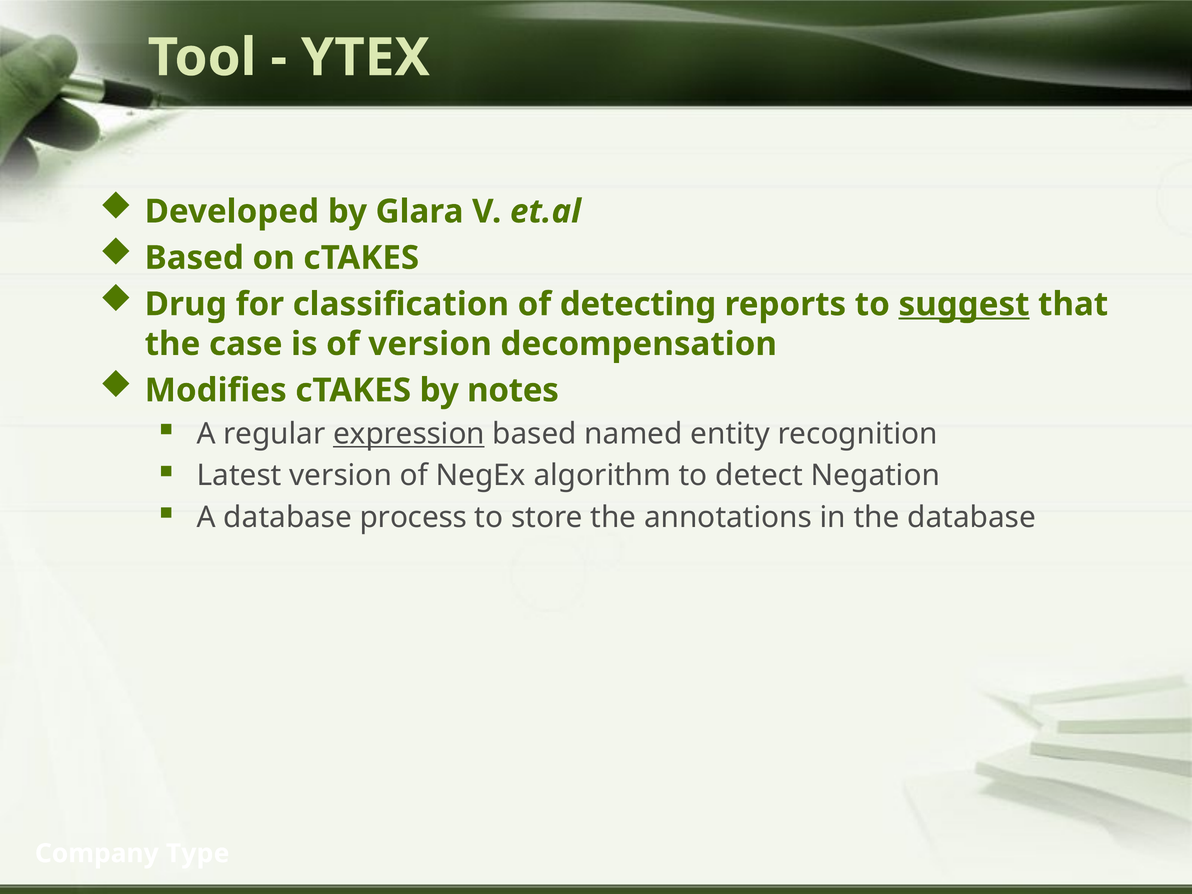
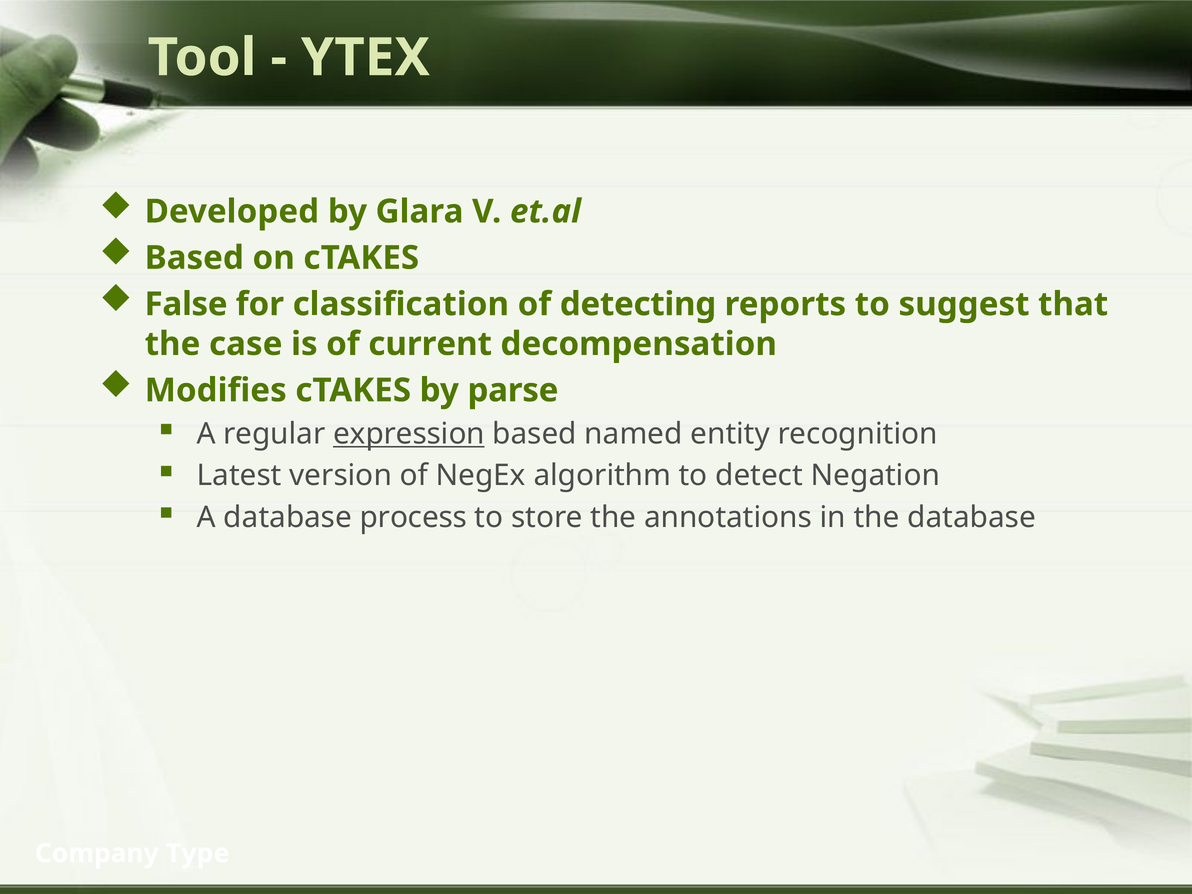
Drug: Drug -> False (186, 304)
suggest underline: present -> none (964, 304)
of version: version -> current (430, 344)
notes: notes -> parse (513, 390)
